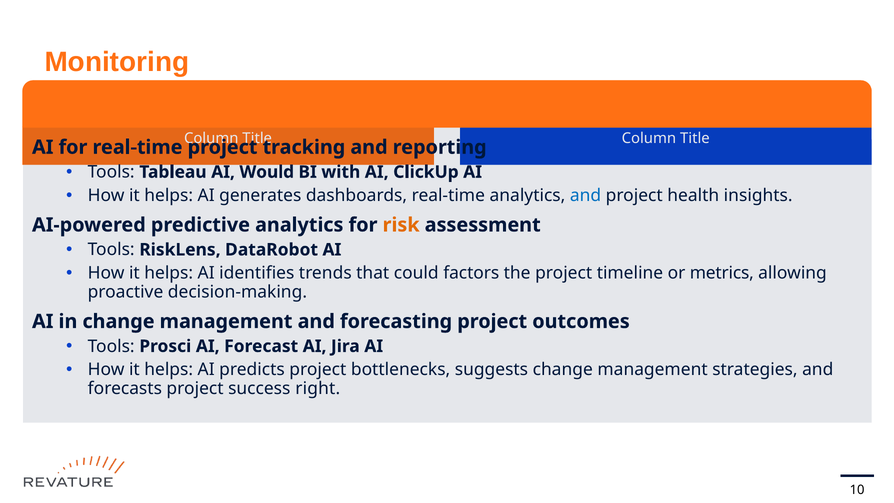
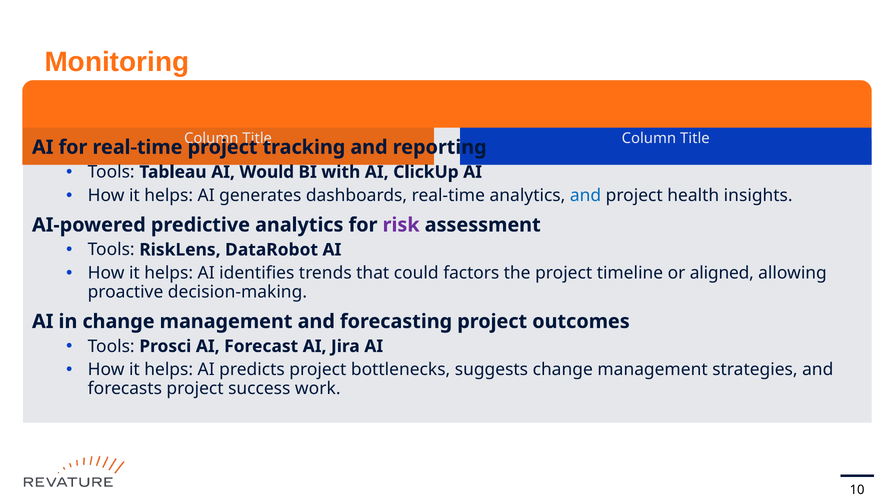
risk colour: orange -> purple (401, 225)
metrics: metrics -> aligned (722, 273)
right: right -> work (318, 389)
